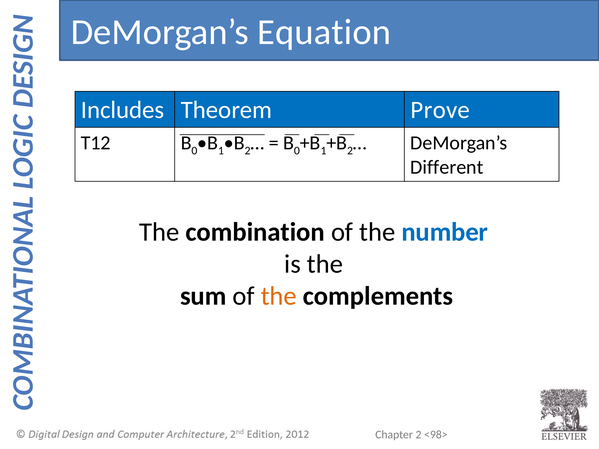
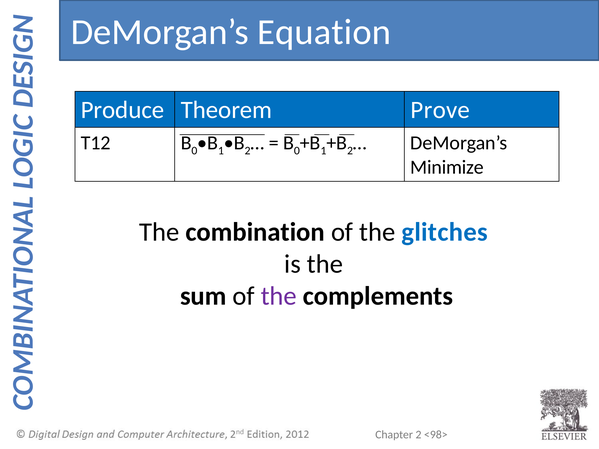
Includes: Includes -> Produce (123, 110)
Different: Different -> Minimize (447, 167)
number: number -> glitches (445, 232)
the colour: orange -> purple (279, 296)
